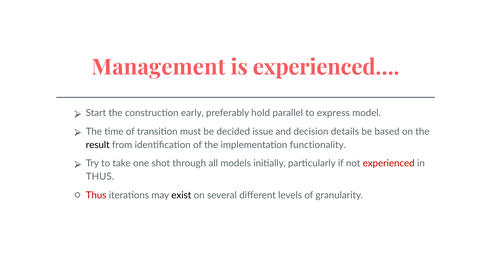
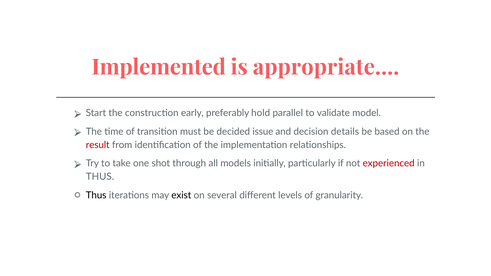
Management: Management -> Implemented (159, 67)
experienced…: experienced… -> appropriate… (326, 67)
express: express -> validate (333, 113)
result colour: black -> red (98, 145)
functionality: functionality -> relationships (318, 145)
Thus colour: red -> black (96, 195)
